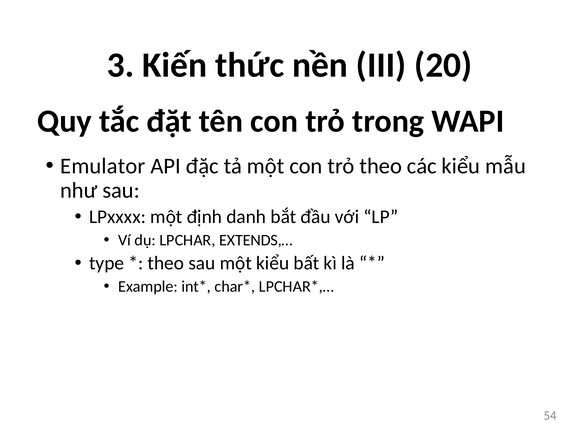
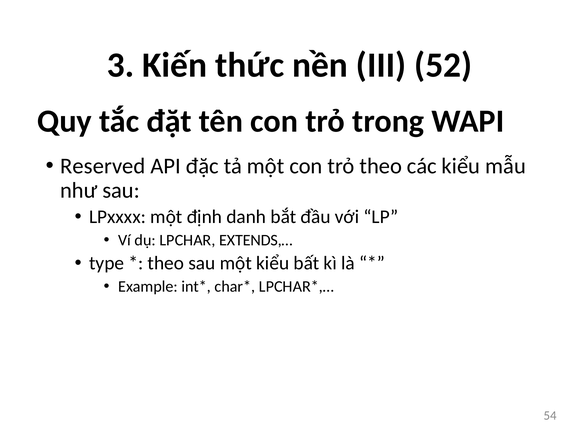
20: 20 -> 52 (443, 65)
Emulator: Emulator -> Reserved (103, 166)
